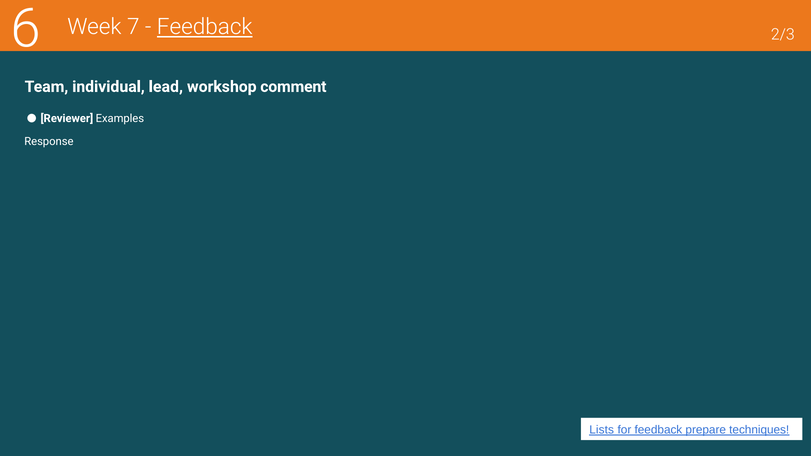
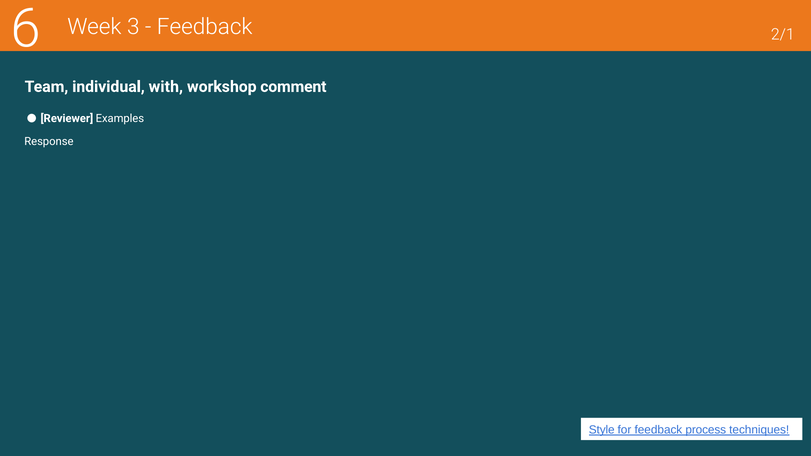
7: 7 -> 3 (133, 27)
Feedback underline: present -> none (205, 27)
2/3: 2/3 -> 2/1 (783, 34)
lead: lead -> with (166, 87)
Lists: Lists -> Style (602, 430)
prepare: prepare -> process (706, 430)
